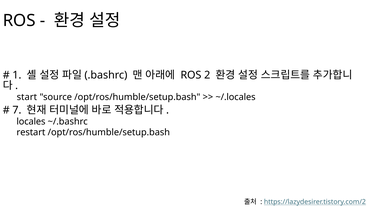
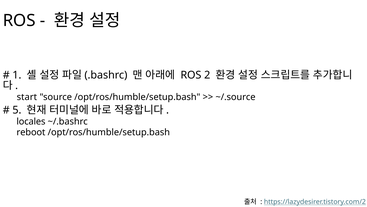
~/.locales: ~/.locales -> ~/.source (236, 97)
7: 7 -> 5 (17, 110)
restart: restart -> reboot (31, 132)
